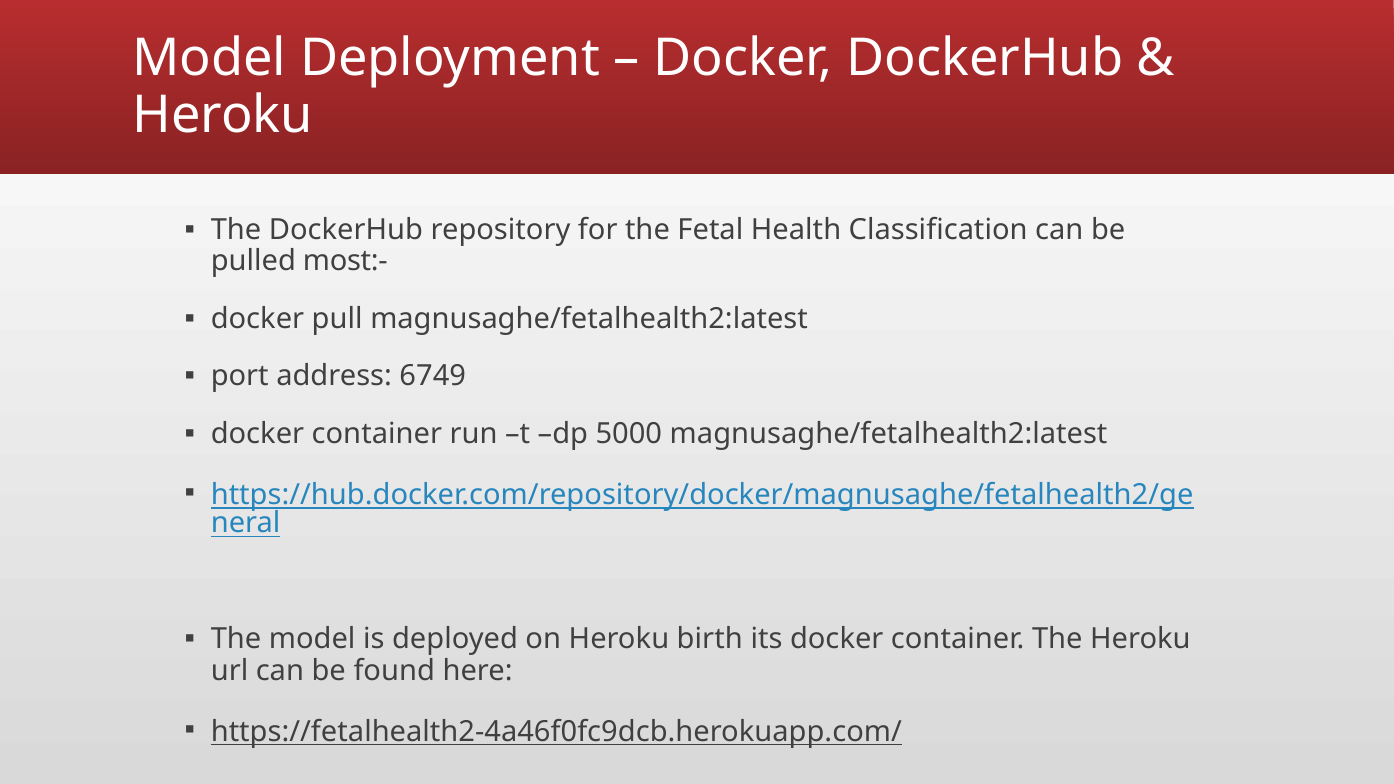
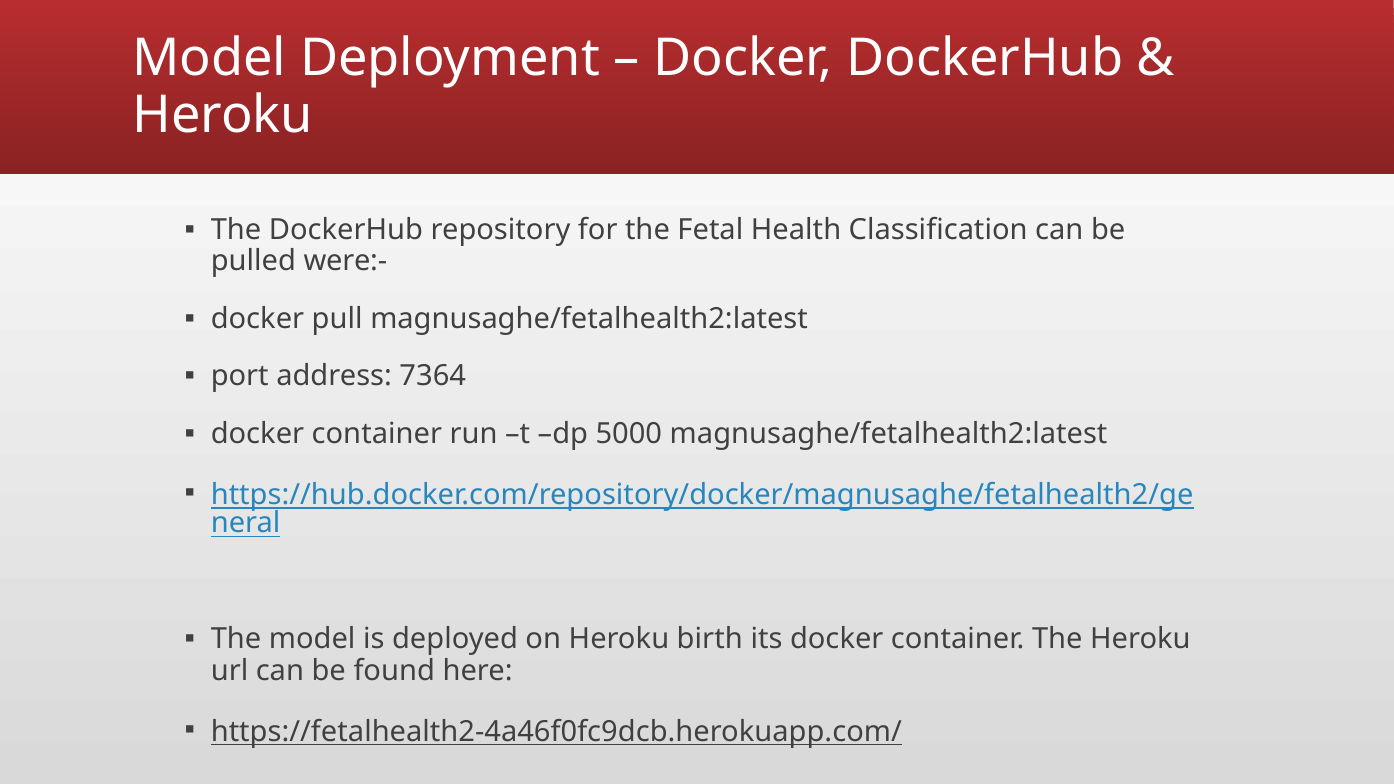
most:-: most:- -> were:- (345, 261)
6749: 6749 -> 7364 (433, 376)
